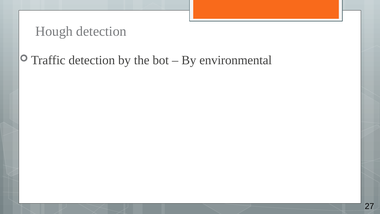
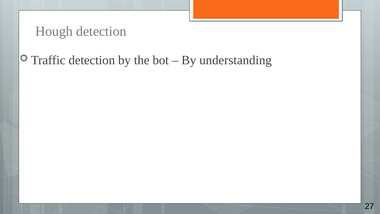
environmental: environmental -> understanding (236, 60)
